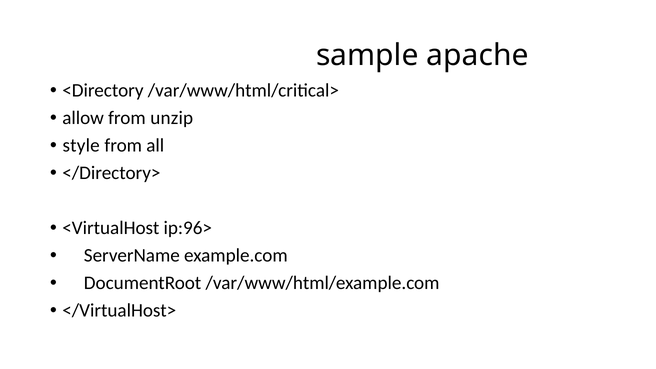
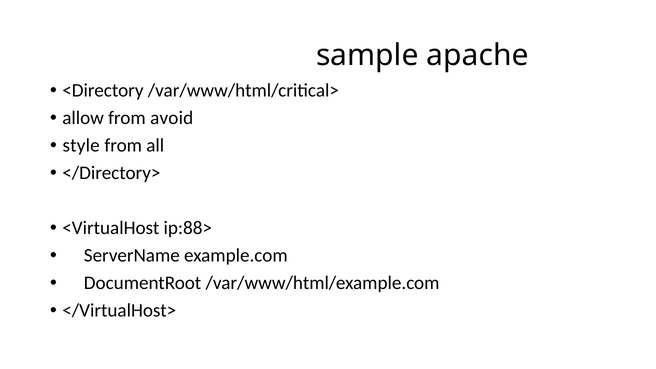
unzip: unzip -> avoid (172, 118)
ip:96>: ip:96> -> ip:88> (188, 228)
